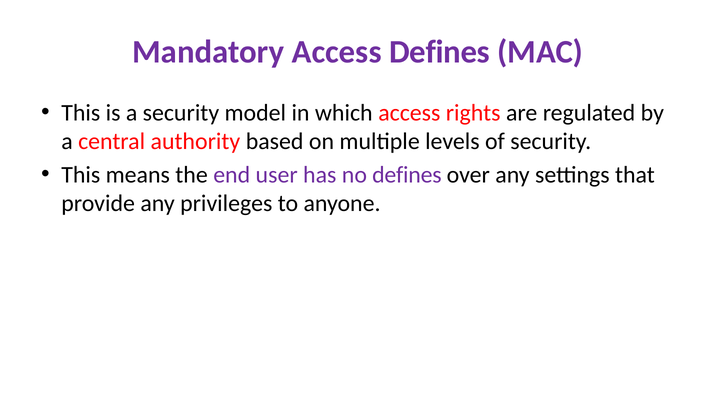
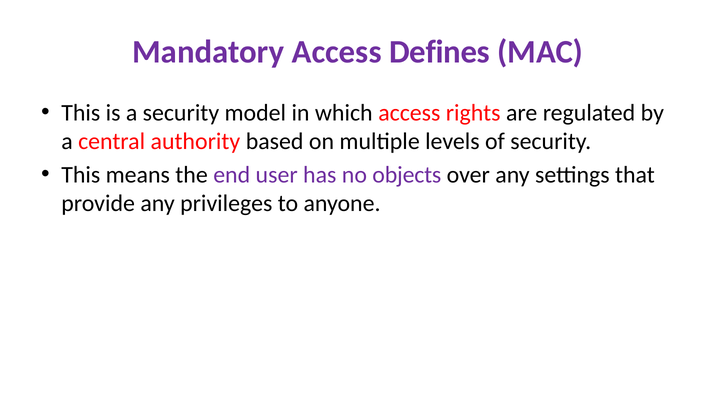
no defines: defines -> objects (407, 175)
